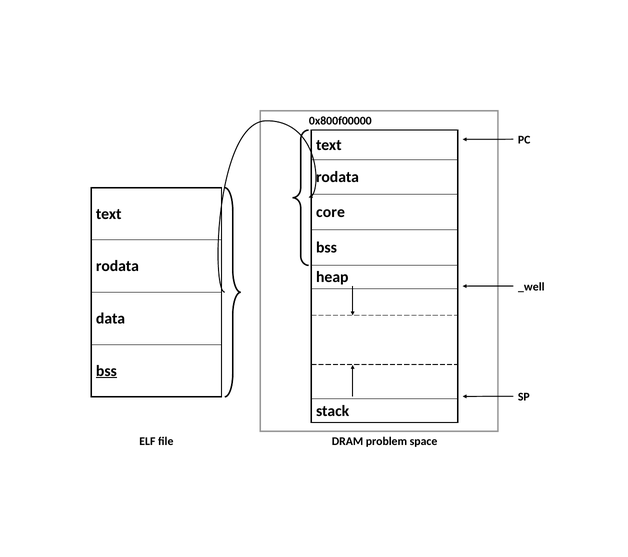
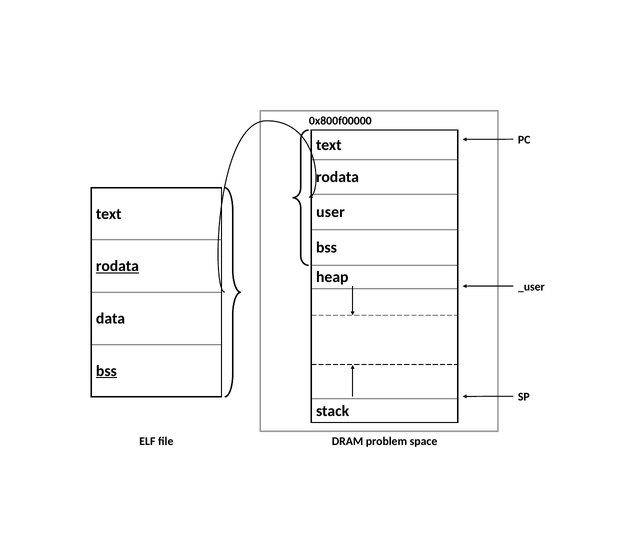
core: core -> user (330, 212)
rodata underline: none -> present (117, 266)
_well: _well -> _user (531, 286)
